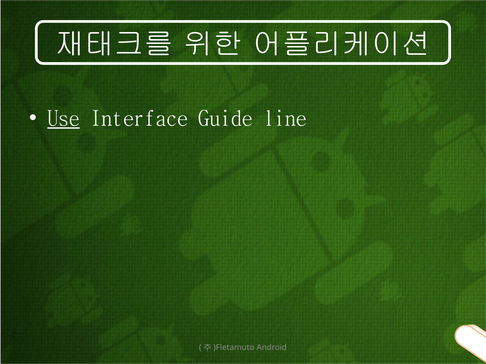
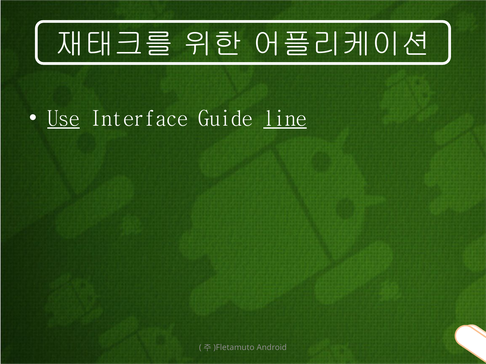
line underline: none -> present (285, 119)
